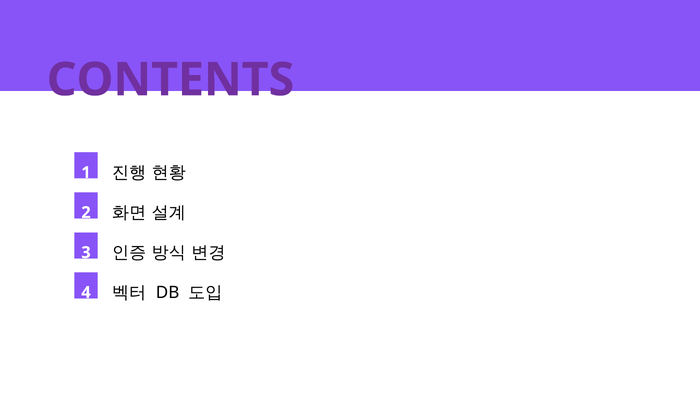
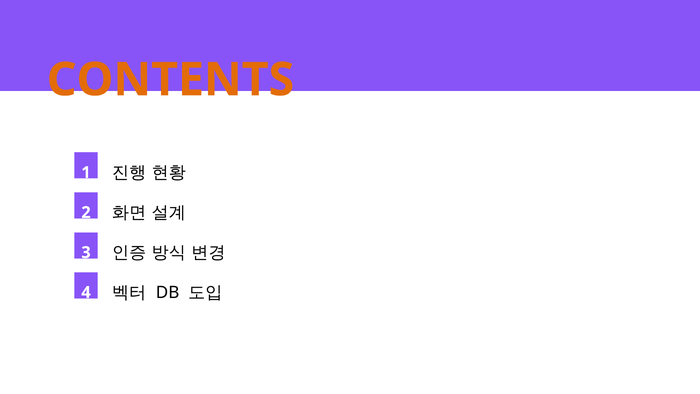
CONTENTS colour: purple -> orange (170, 80)
